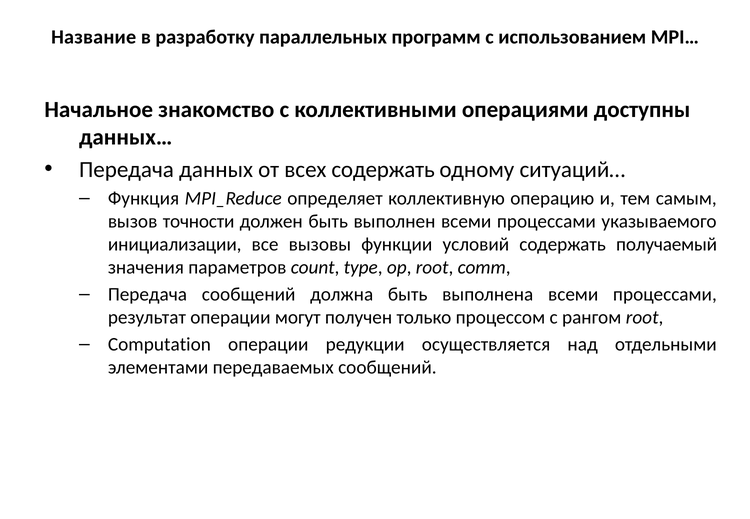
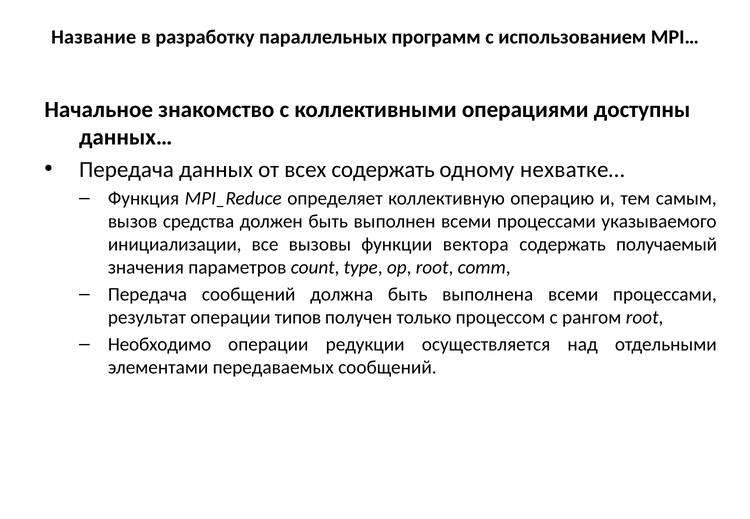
ситуаций…: ситуаций… -> нехватке… (572, 170)
точности: точности -> средства (199, 222)
условий: условий -> вектора (476, 245)
могут: могут -> типов (298, 318)
Computation: Computation -> Необходимо (160, 345)
